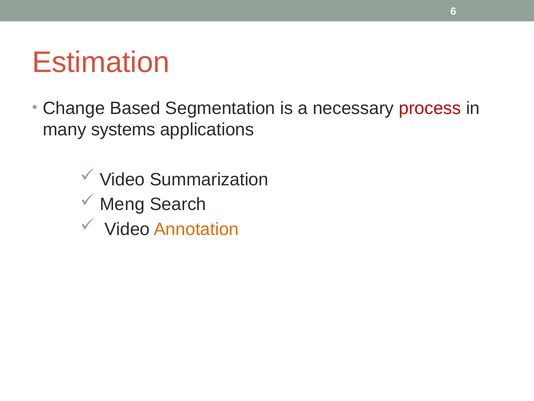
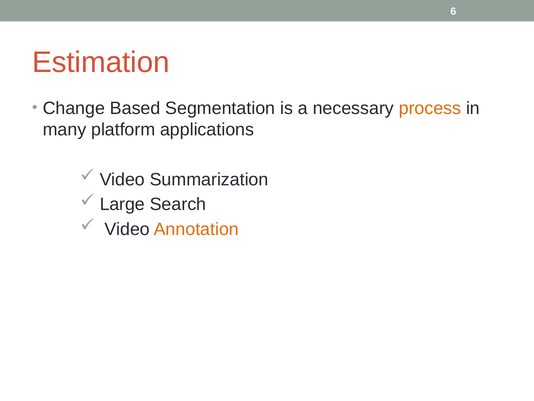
process colour: red -> orange (430, 108)
systems: systems -> platform (123, 129)
Meng: Meng -> Large (122, 204)
